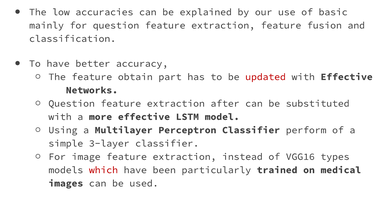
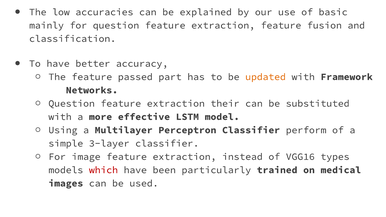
obtain: obtain -> passed (135, 77)
updated colour: red -> orange (266, 77)
with Effective: Effective -> Framework (347, 77)
after: after -> their (225, 104)
